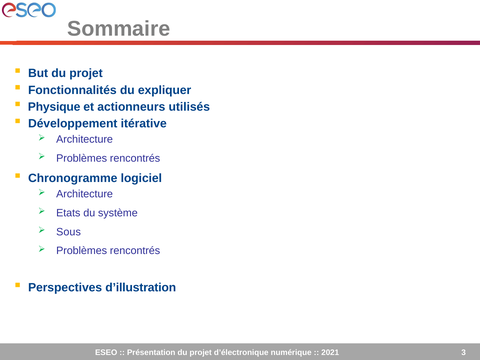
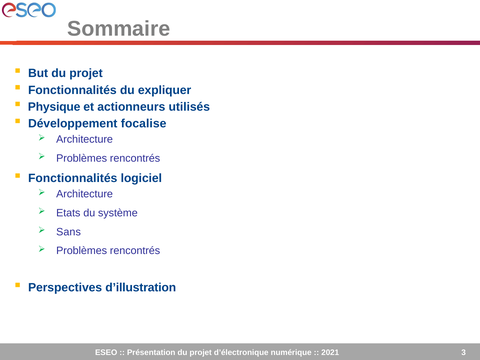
itérative: itérative -> focalise (144, 124)
Chronogramme: Chronogramme -> Fonctionnalités (73, 178)
Sous: Sous -> Sans (69, 232)
